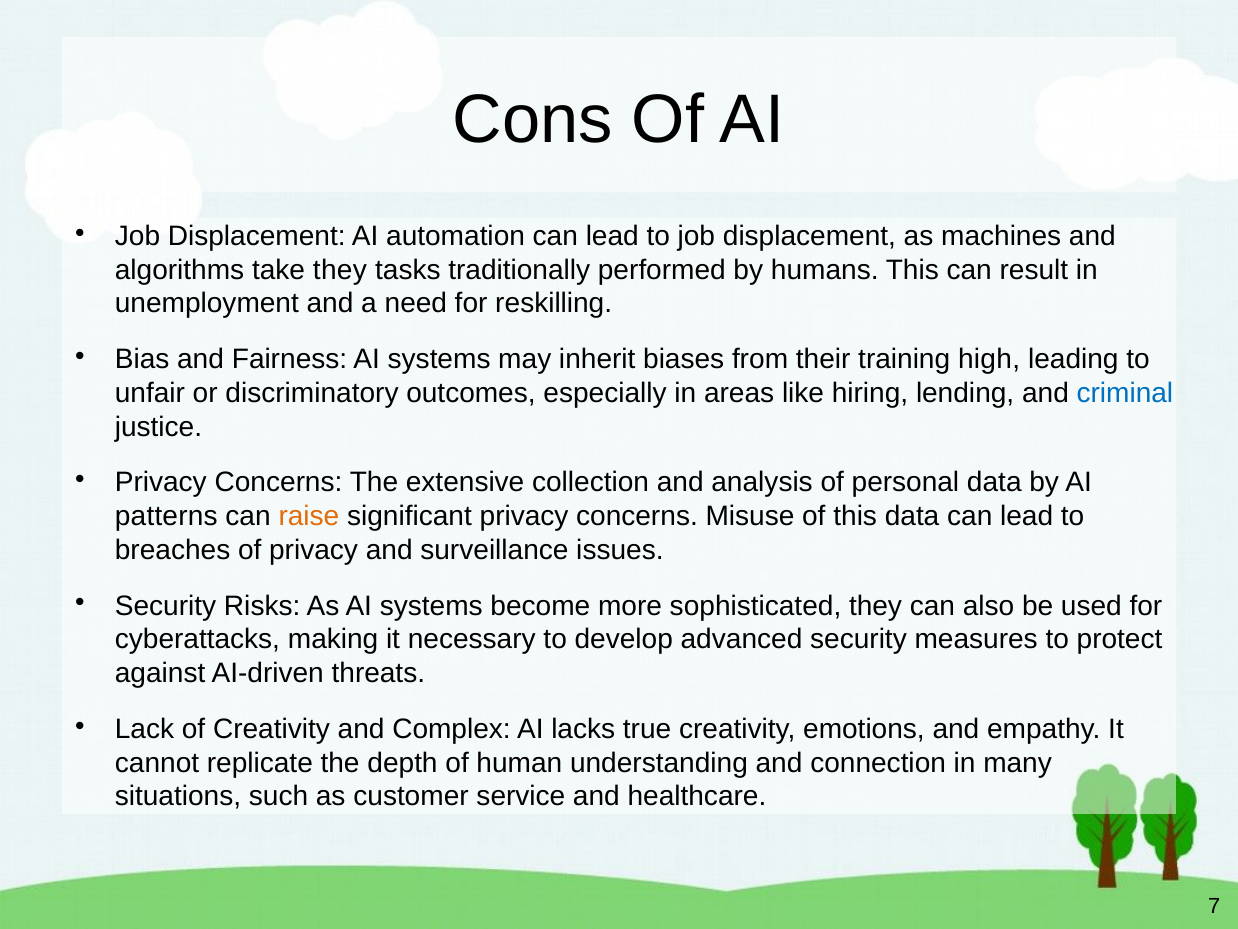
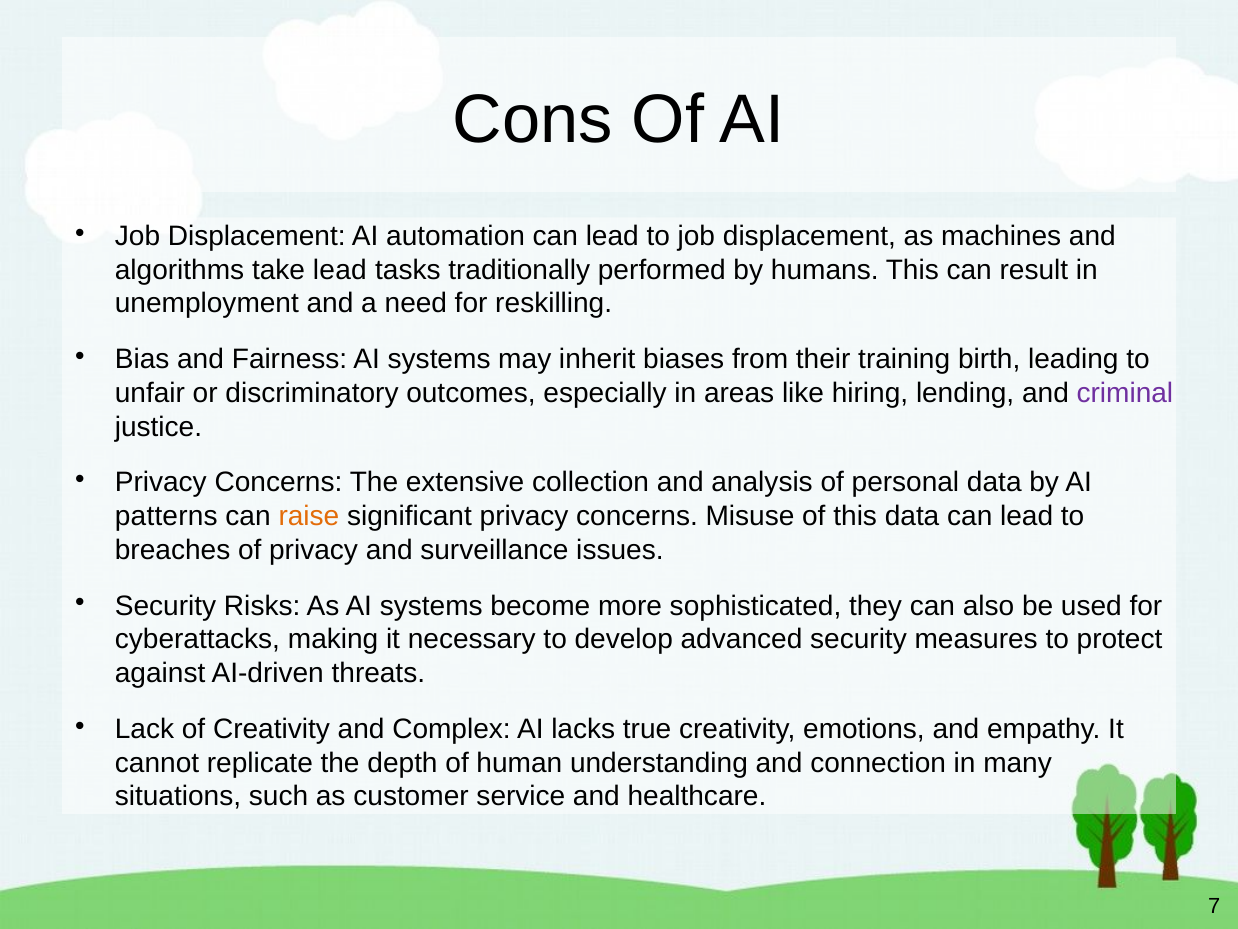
take they: they -> lead (340, 270)
high: high -> birth (989, 359)
criminal colour: blue -> purple (1125, 393)
